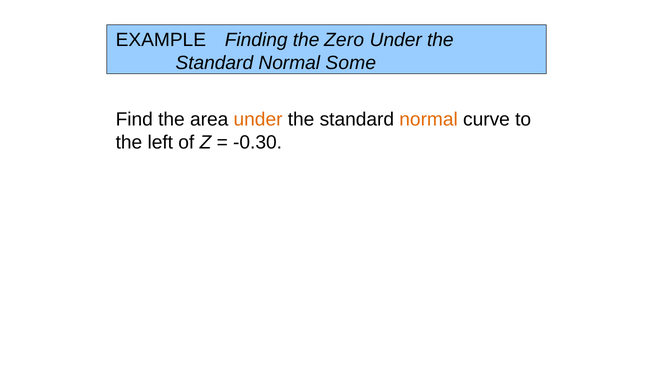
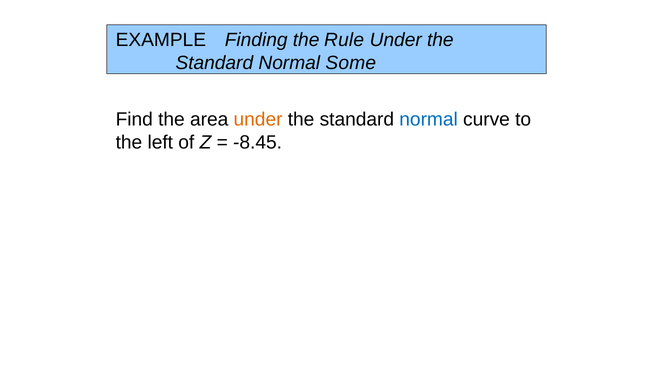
Zero: Zero -> Rule (344, 40)
normal colour: orange -> blue (429, 120)
-0.30: -0.30 -> -8.45 (258, 143)
